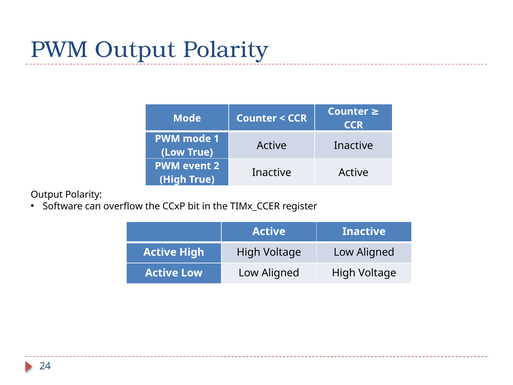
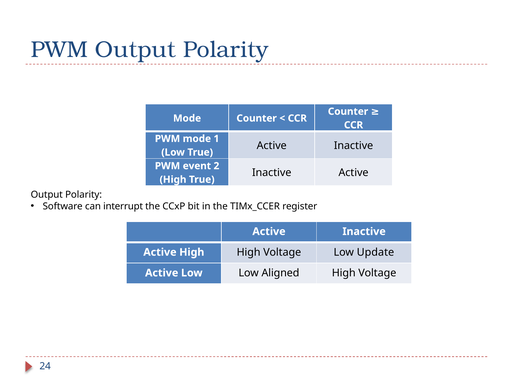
overflow: overflow -> interrupt (123, 206)
Voltage Low Aligned: Aligned -> Update (375, 252)
